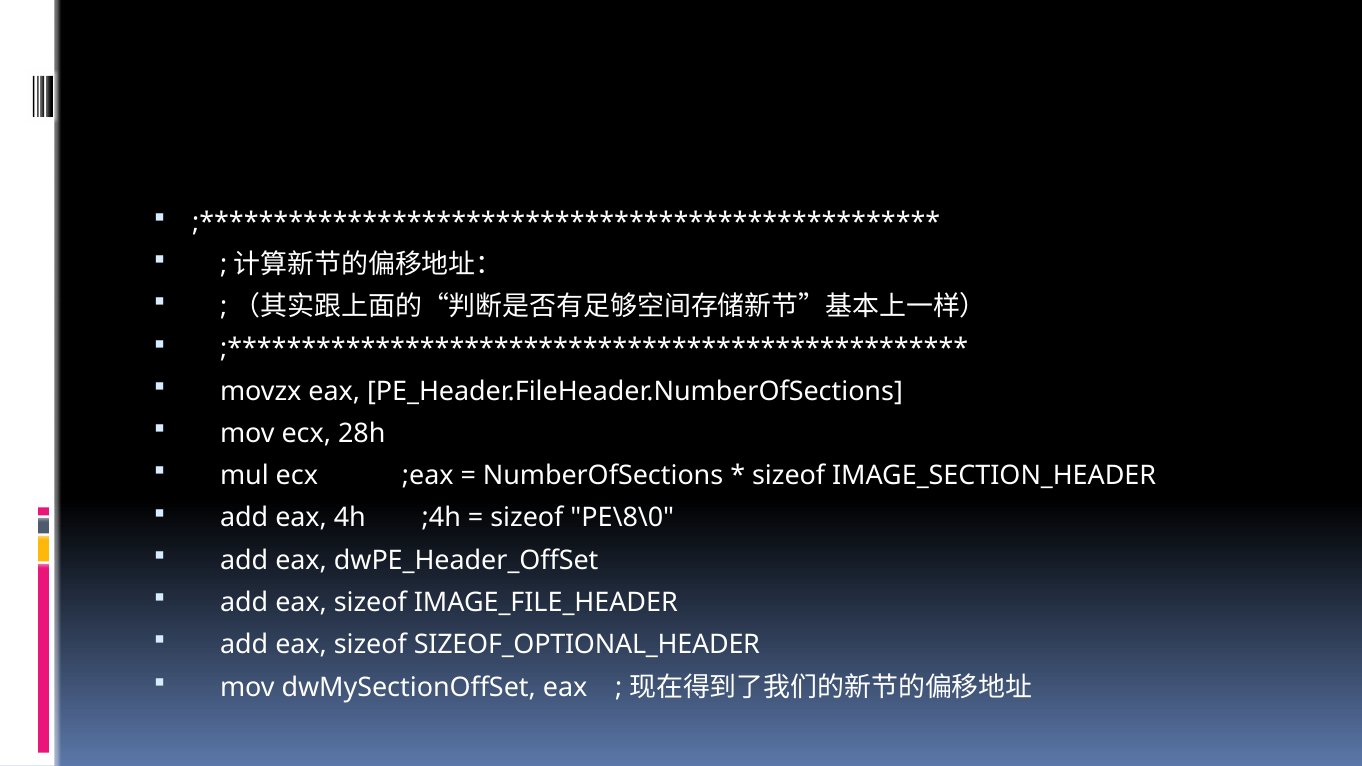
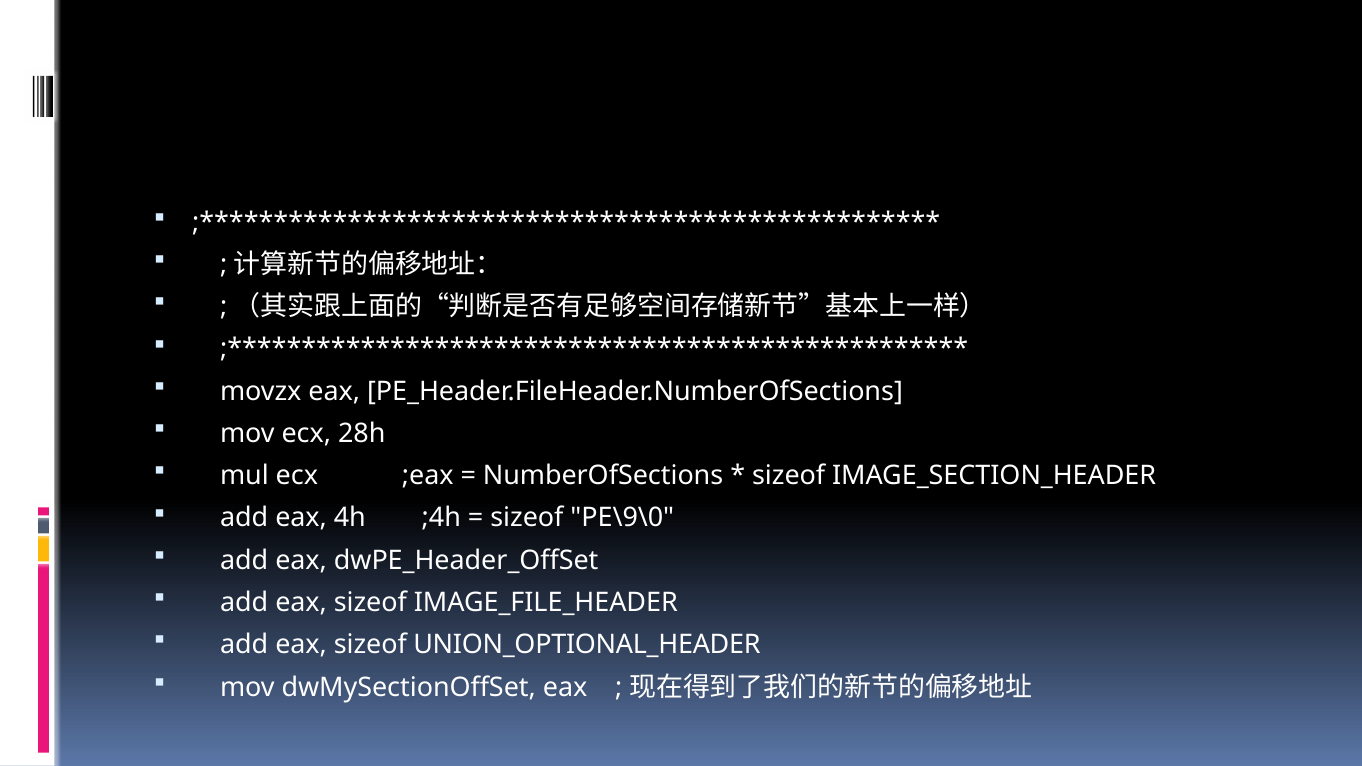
PE\8\0: PE\8\0 -> PE\9\0 (622, 518)
SIZEOF_OPTIONAL_HEADER: SIZEOF_OPTIONAL_HEADER -> UNION_OPTIONAL_HEADER (587, 645)
